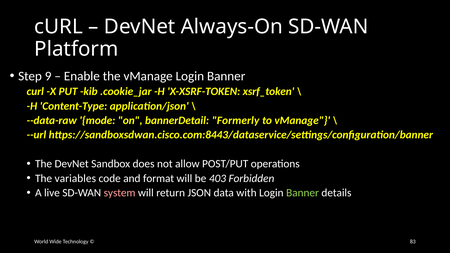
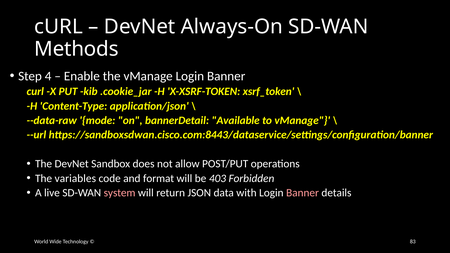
Platform: Platform -> Methods (76, 49)
9: 9 -> 4 (48, 76)
Formerly: Formerly -> Available (236, 121)
Banner colour: light green -> pink (303, 193)
